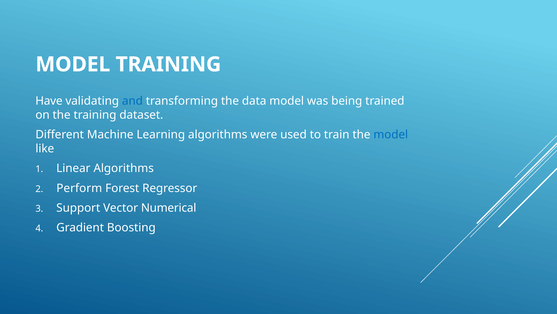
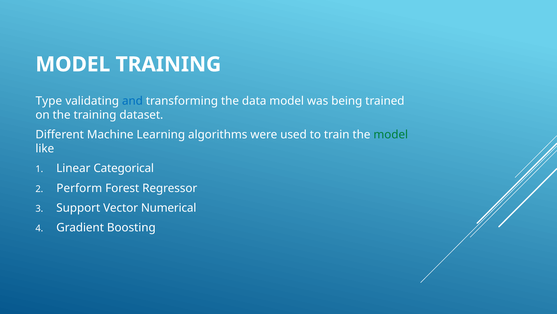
Have: Have -> Type (49, 101)
model colour: blue -> green (391, 134)
Linear Algorithms: Algorithms -> Categorical (124, 168)
